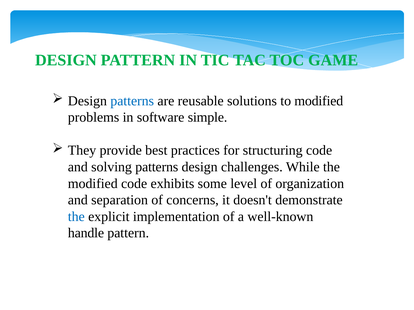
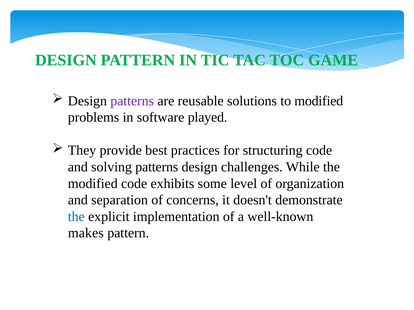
patterns colour: blue -> purple (132, 101)
simple: simple -> played (208, 118)
handle: handle -> makes (86, 233)
